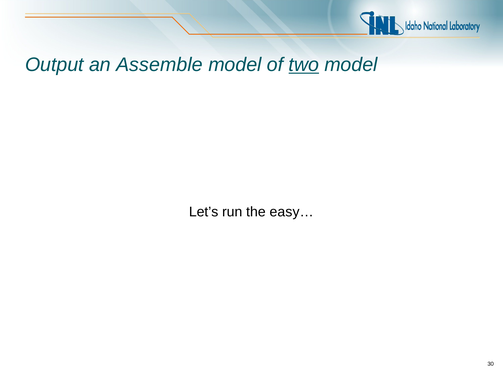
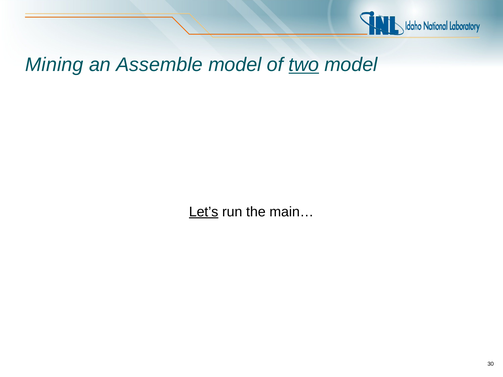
Output: Output -> Mining (54, 65)
Let’s underline: none -> present (204, 212)
easy…: easy… -> main… (292, 212)
